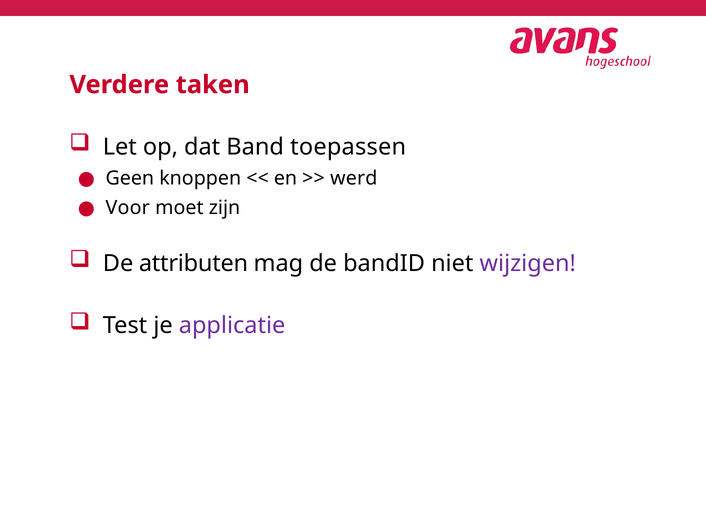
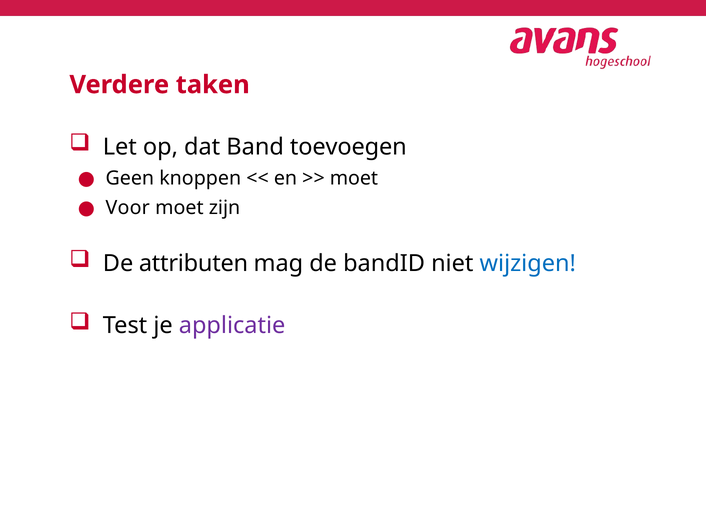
toepassen: toepassen -> toevoegen (348, 147)
werd: werd -> moet (354, 179)
wijzigen colour: purple -> blue (528, 264)
